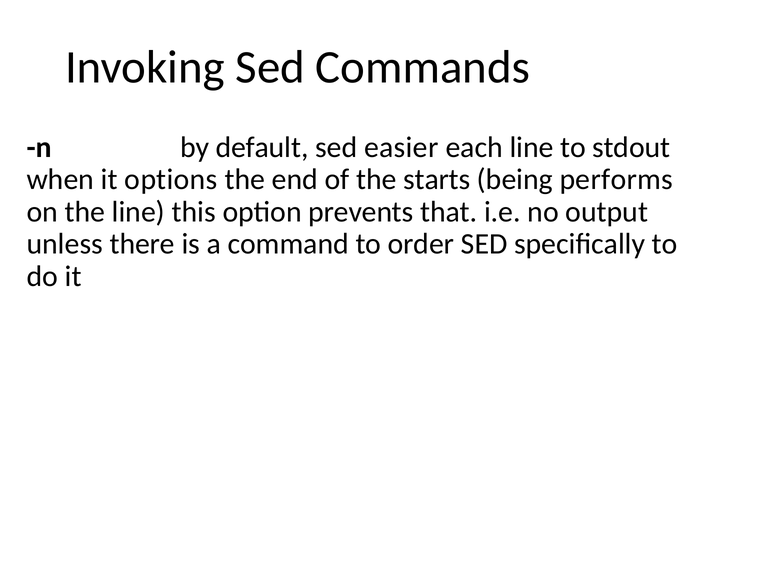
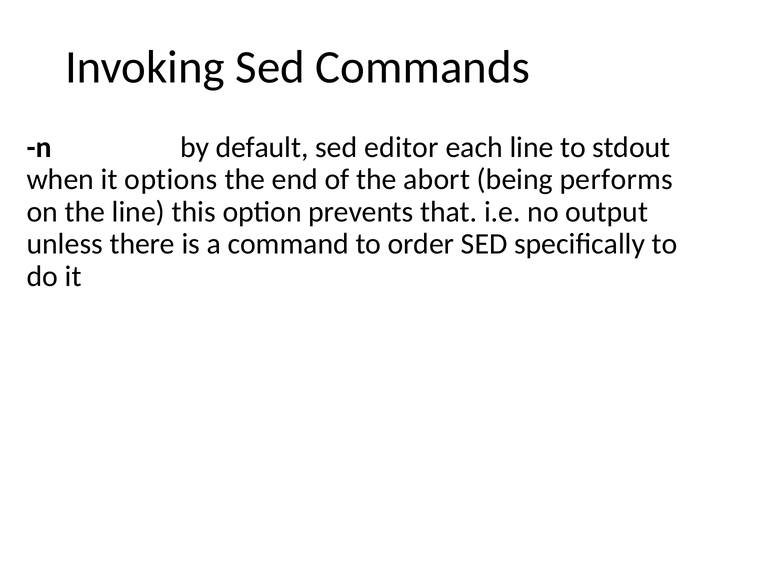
easier: easier -> editor (401, 148)
starts: starts -> abort (437, 180)
